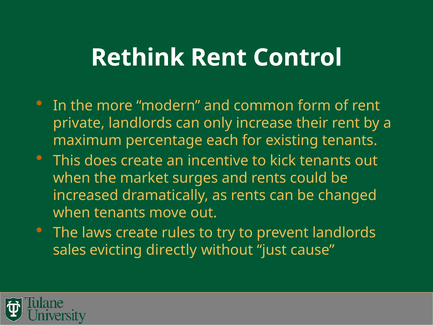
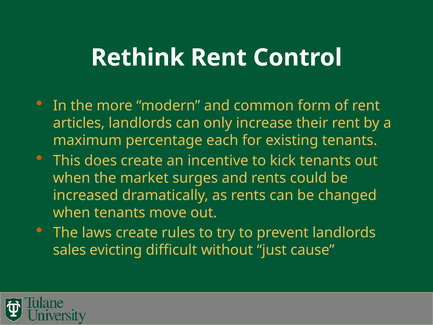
private: private -> articles (79, 123)
directly: directly -> difficult (172, 250)
